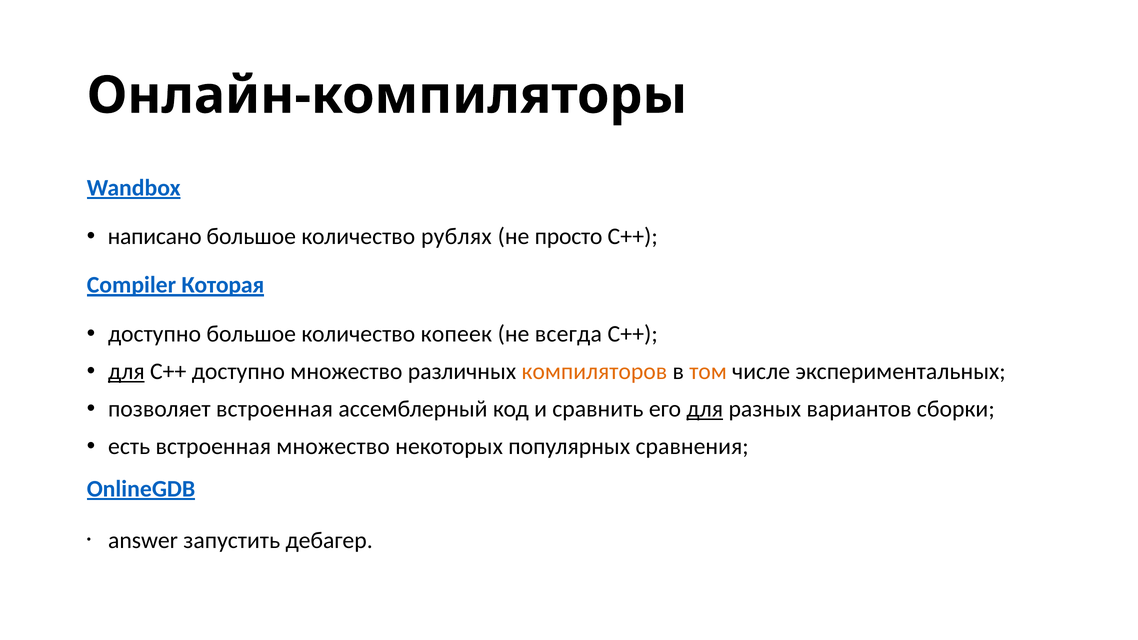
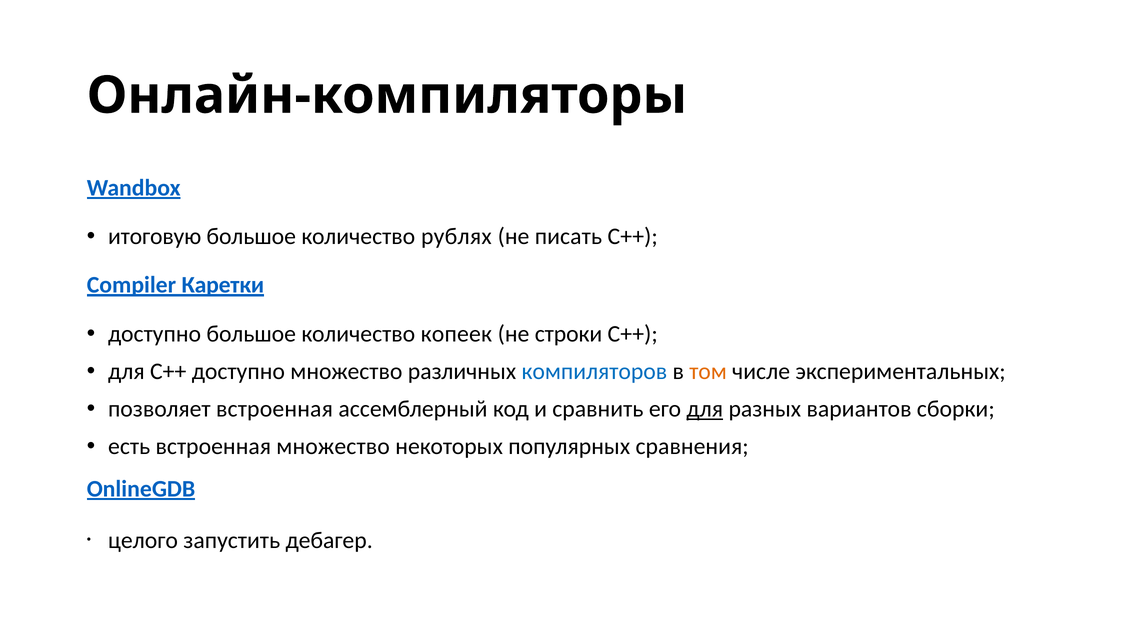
написано: написано -> итоговую (155, 236)
просто: просто -> писать (568, 236)
Которая: Которая -> Каретки (223, 285)
всегда: всегда -> строки (569, 334)
для underline: present -> none (126, 372)
компиляторов colour: orange -> blue (594, 372)
answer: answer -> целого (143, 541)
